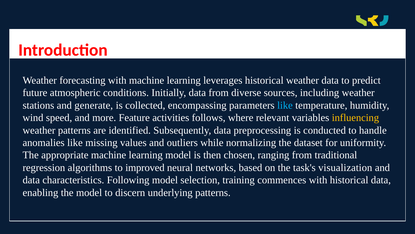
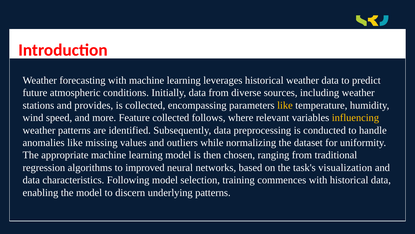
generate: generate -> provides (94, 105)
like colour: light blue -> yellow (285, 105)
Feature activities: activities -> collected (171, 118)
